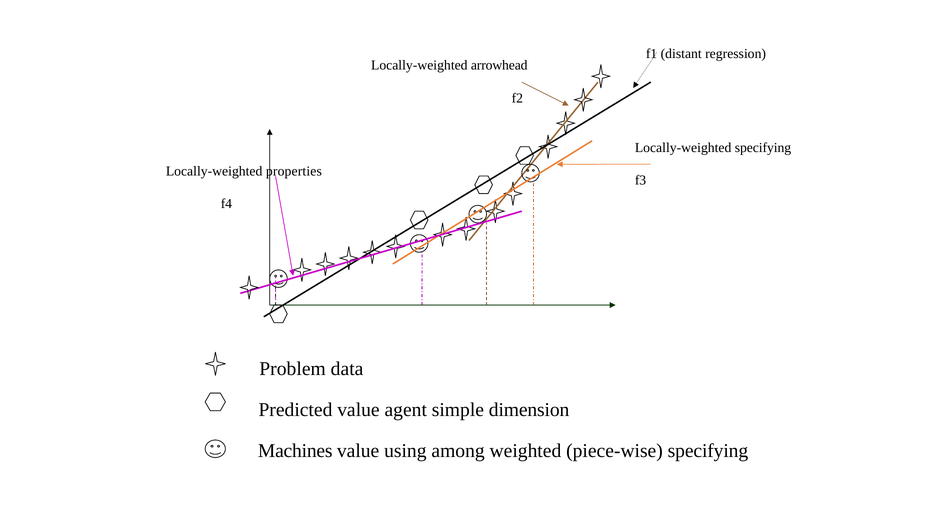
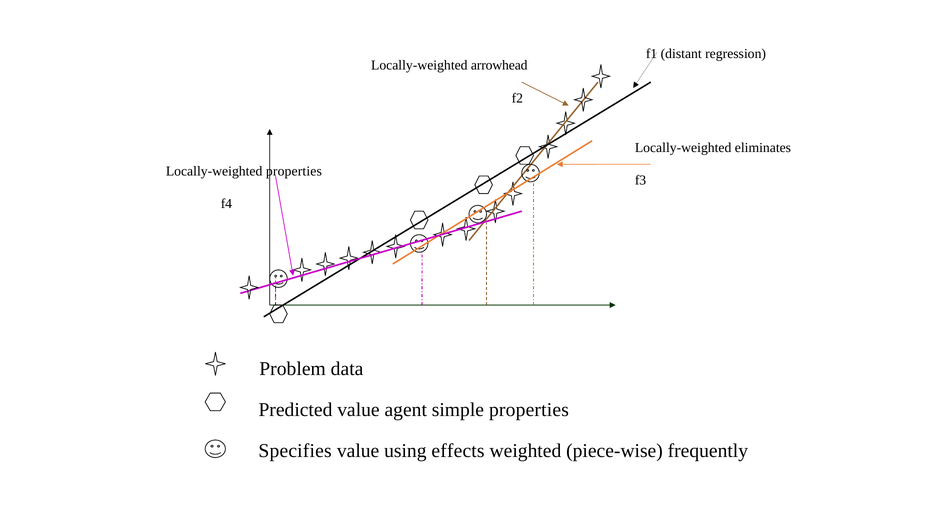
Locally-weighted specifying: specifying -> eliminates (763, 147)
simple dimension: dimension -> properties (529, 409)
Machines: Machines -> Specifies (295, 450)
among: among -> effects (458, 450)
piece-wise specifying: specifying -> frequently (708, 450)
